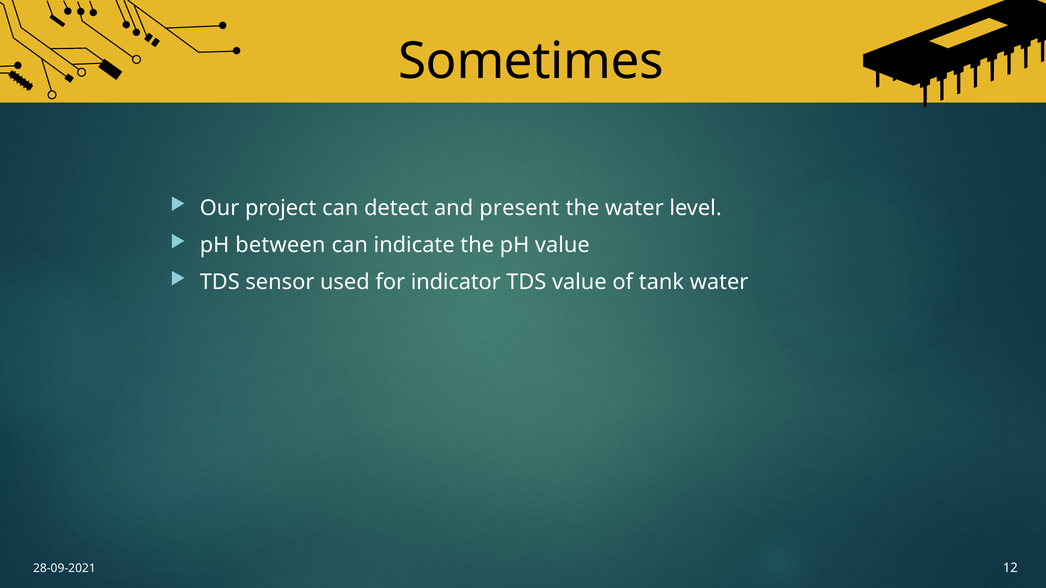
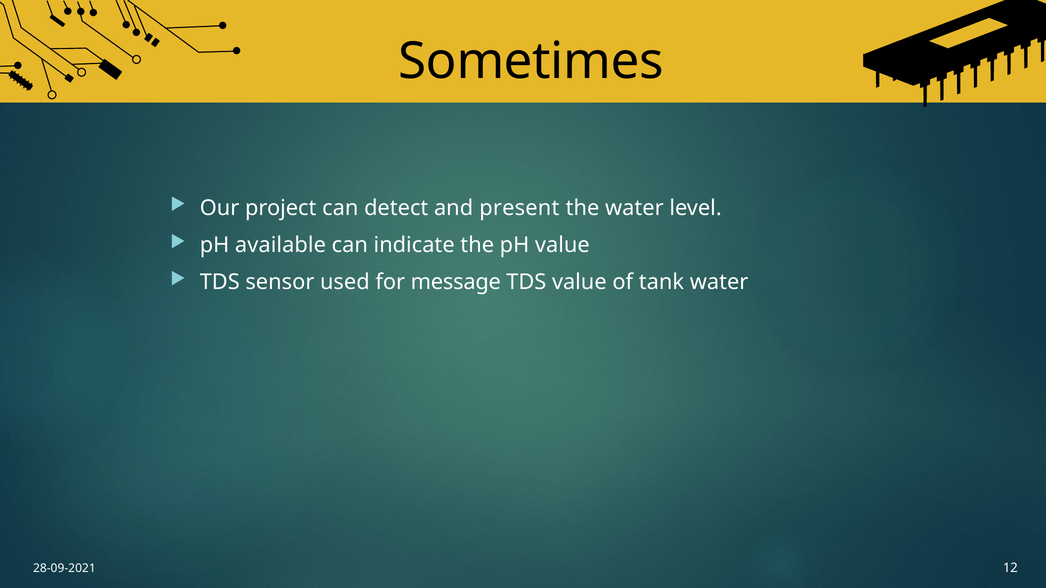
between: between -> available (280, 245)
indicator: indicator -> message (456, 282)
